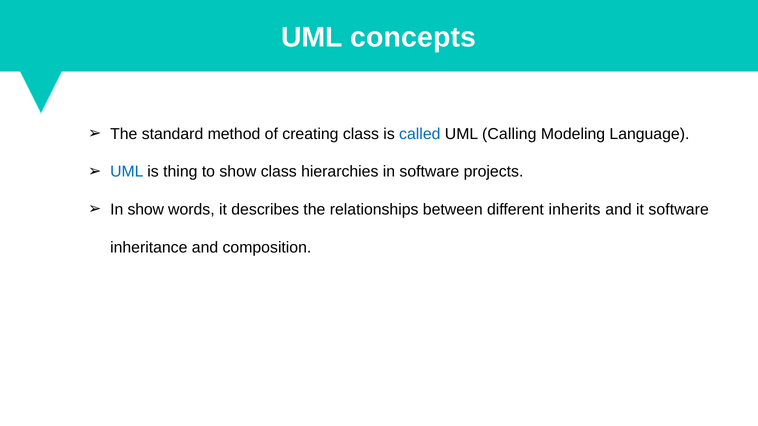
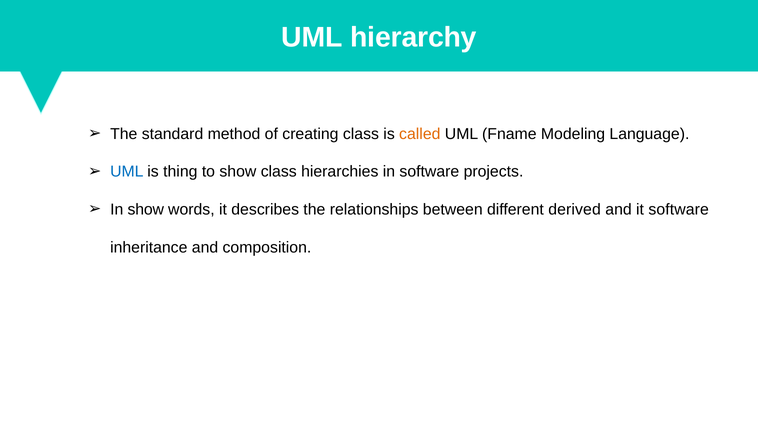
concepts: concepts -> hierarchy (413, 38)
called colour: blue -> orange (420, 134)
Calling: Calling -> Fname (509, 134)
inherits: inherits -> derived (575, 210)
